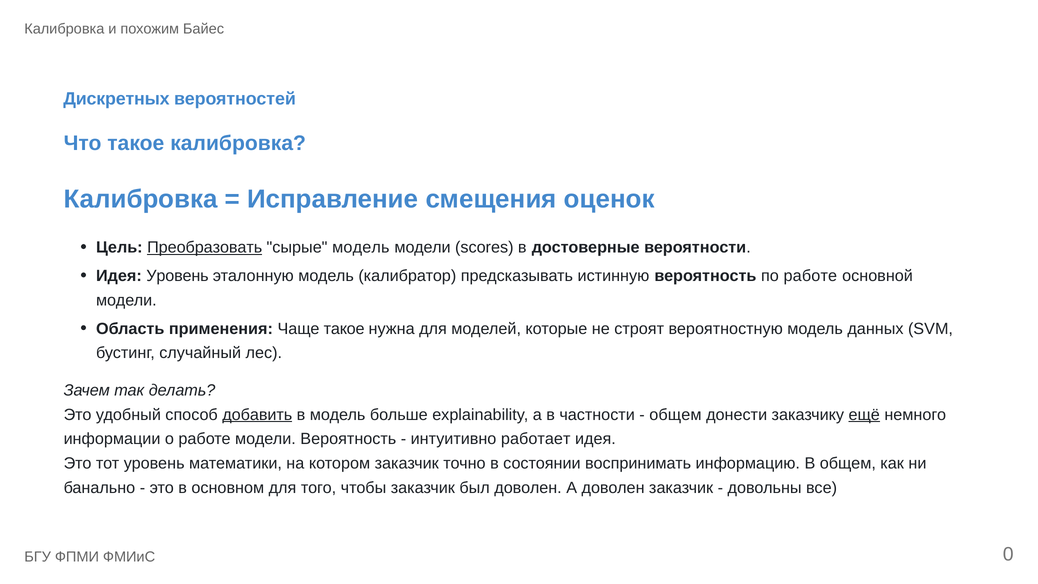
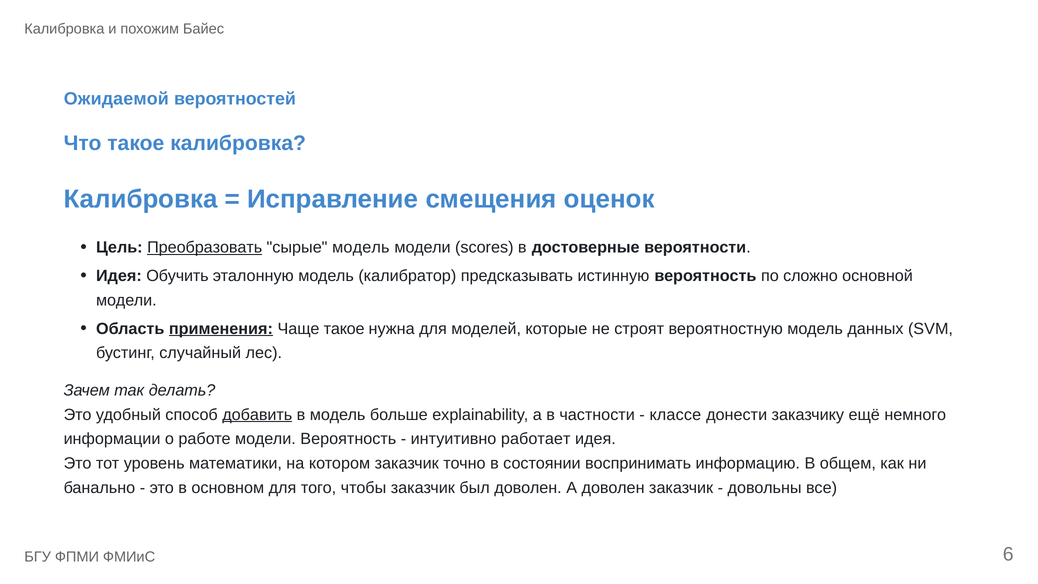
Дискретных: Дискретных -> Ожидаемой (116, 99)
Идея Уровень: Уровень -> Обучить (177, 276)
по работе: работе -> сложно (810, 276)
применения underline: none -> present (221, 329)
общем: общем -> классе (675, 415)
ещё underline: present -> none (864, 415)
0: 0 -> 6 (1008, 554)
